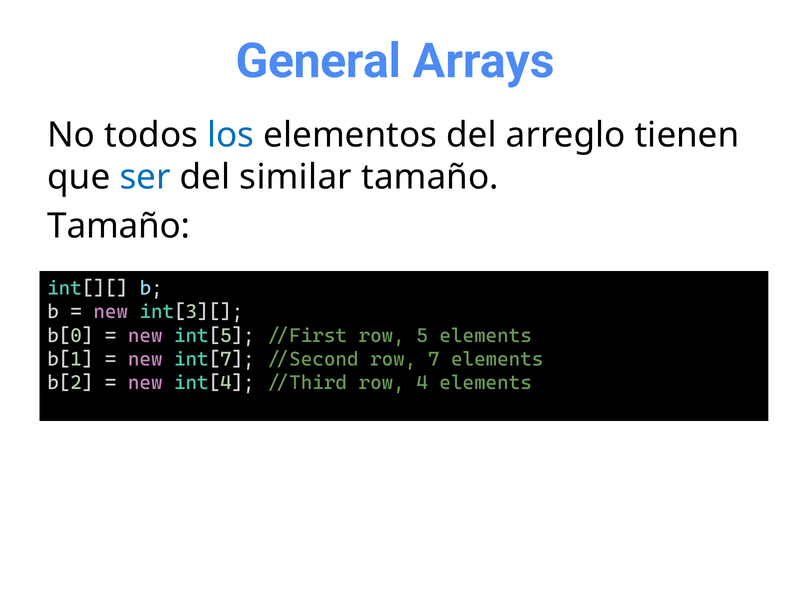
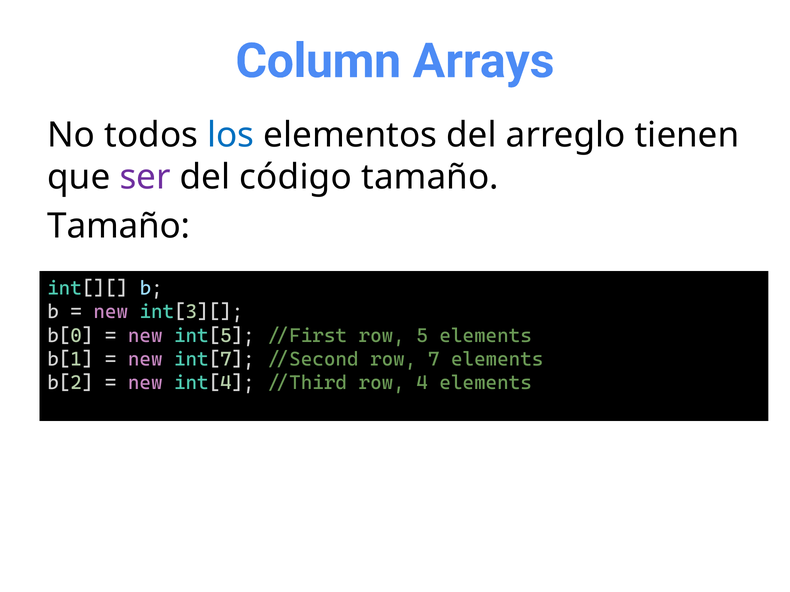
General: General -> Column (318, 61)
ser colour: blue -> purple (145, 177)
similar: similar -> código (296, 177)
